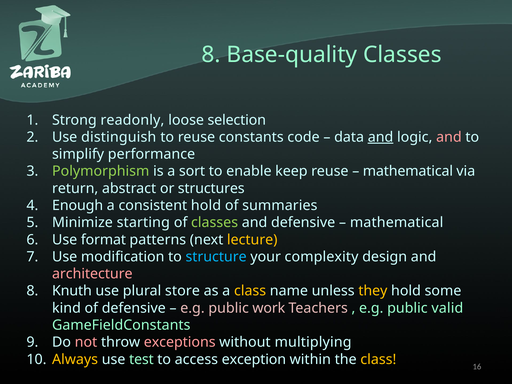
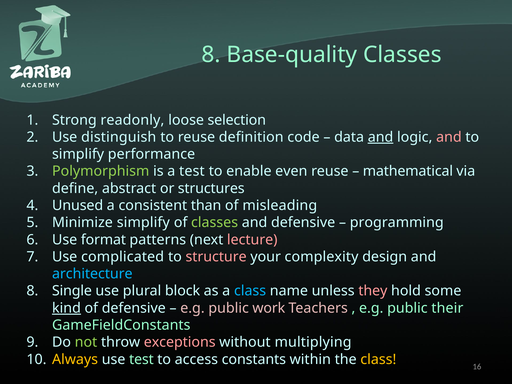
constants: constants -> definition (251, 137)
a sort: sort -> test (192, 171)
keep: keep -> even (291, 171)
return: return -> define (75, 188)
Enough: Enough -> Unused (78, 205)
consistent hold: hold -> than (206, 205)
summaries: summaries -> misleading (280, 205)
Minimize starting: starting -> simplify (143, 223)
mathematical: mathematical -> programming (397, 223)
lecture colour: yellow -> pink (252, 240)
modification: modification -> complicated (123, 257)
structure colour: light blue -> pink (216, 257)
architecture colour: pink -> light blue (92, 274)
Knuth: Knuth -> Single (72, 291)
store: store -> block (183, 291)
class colour: yellow -> light blue (250, 291)
they colour: yellow -> pink (373, 291)
kind underline: none -> present (66, 308)
valid: valid -> their (447, 308)
not colour: pink -> light green (86, 342)
exception: exception -> constants (254, 359)
